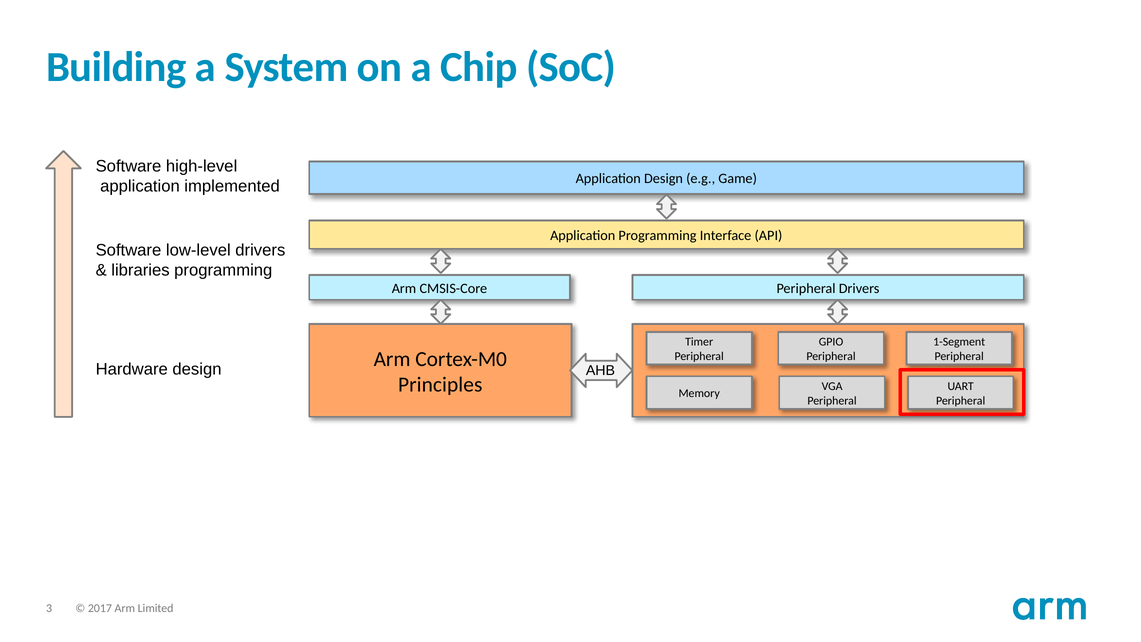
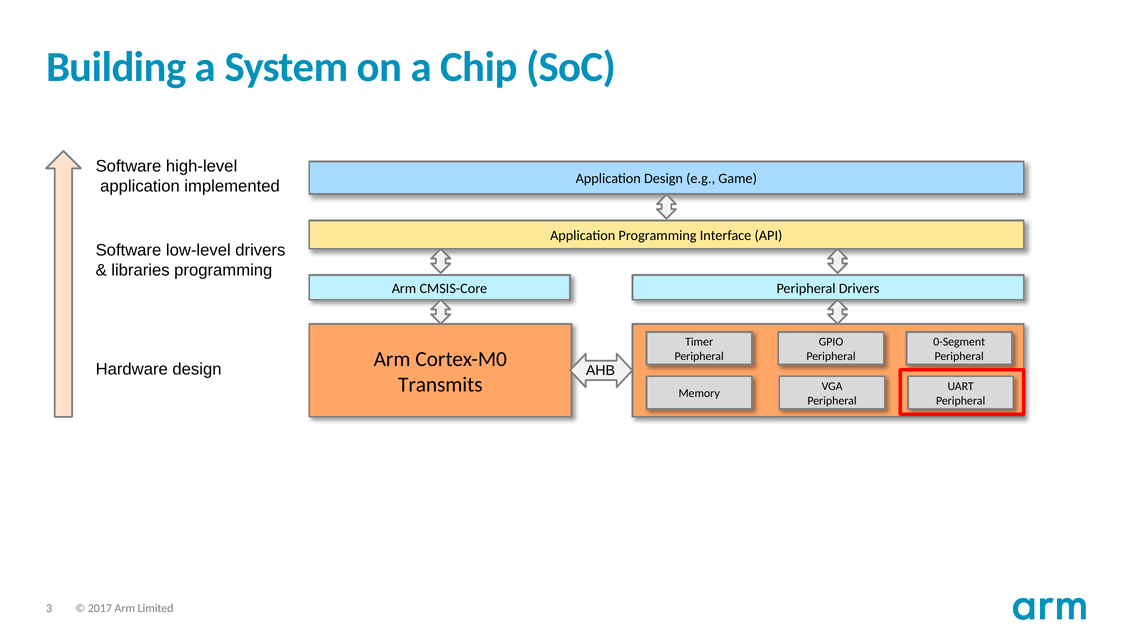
1-Segment: 1-Segment -> 0-Segment (959, 342)
Principles: Principles -> Transmits (440, 385)
